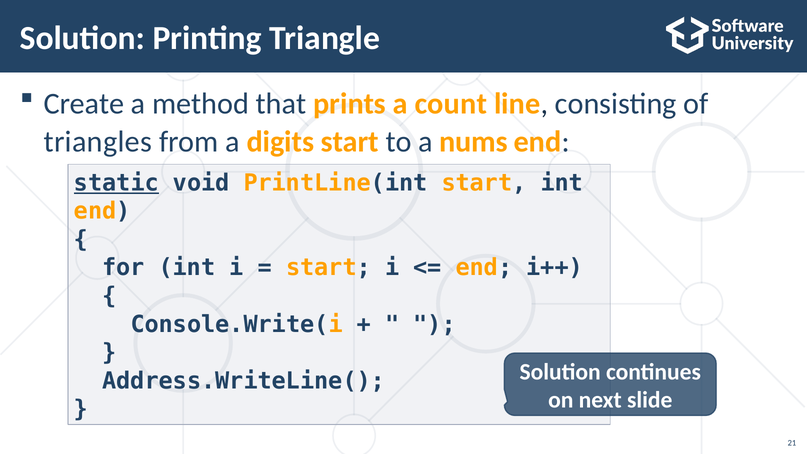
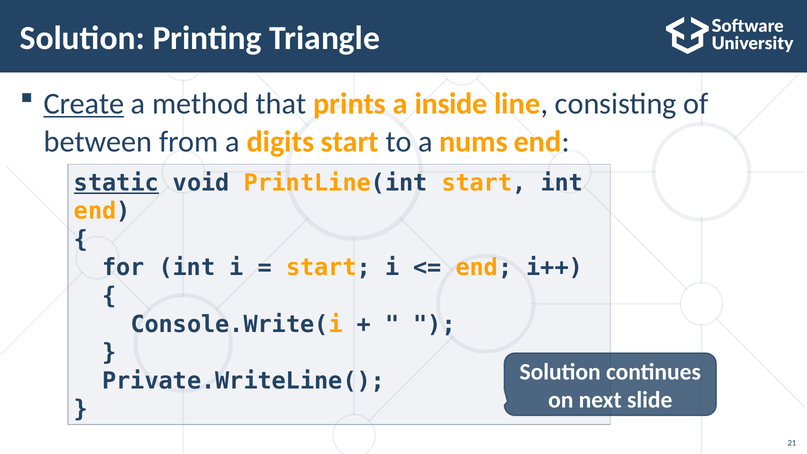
Create underline: none -> present (84, 104)
count: count -> inside (451, 104)
triangles: triangles -> between (98, 142)
Address.WriteLine(: Address.WriteLine( -> Private.WriteLine( (244, 381)
